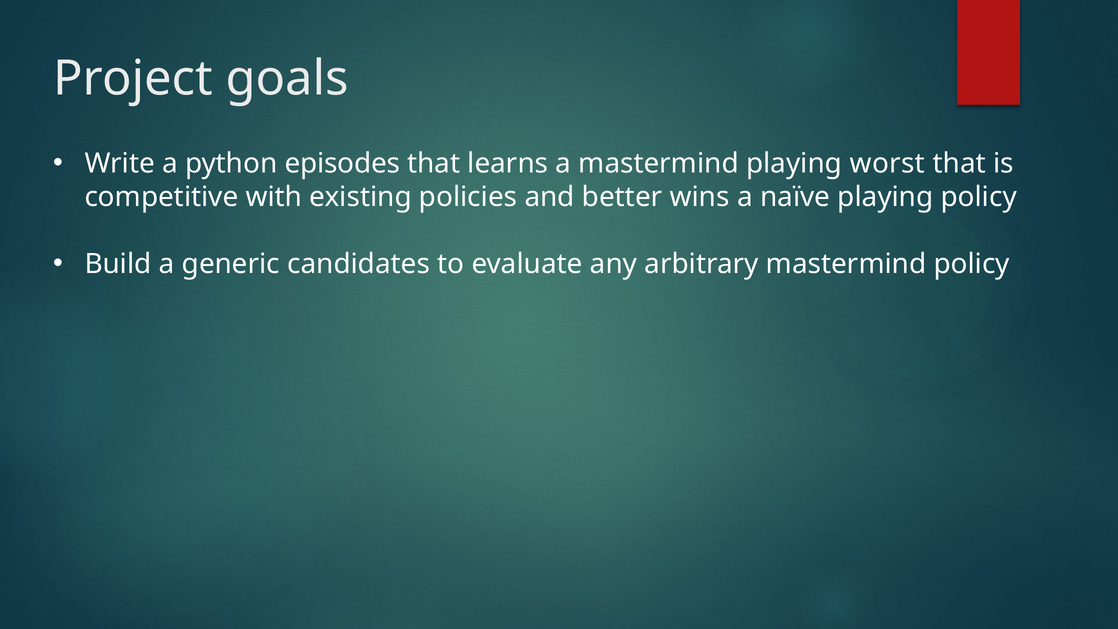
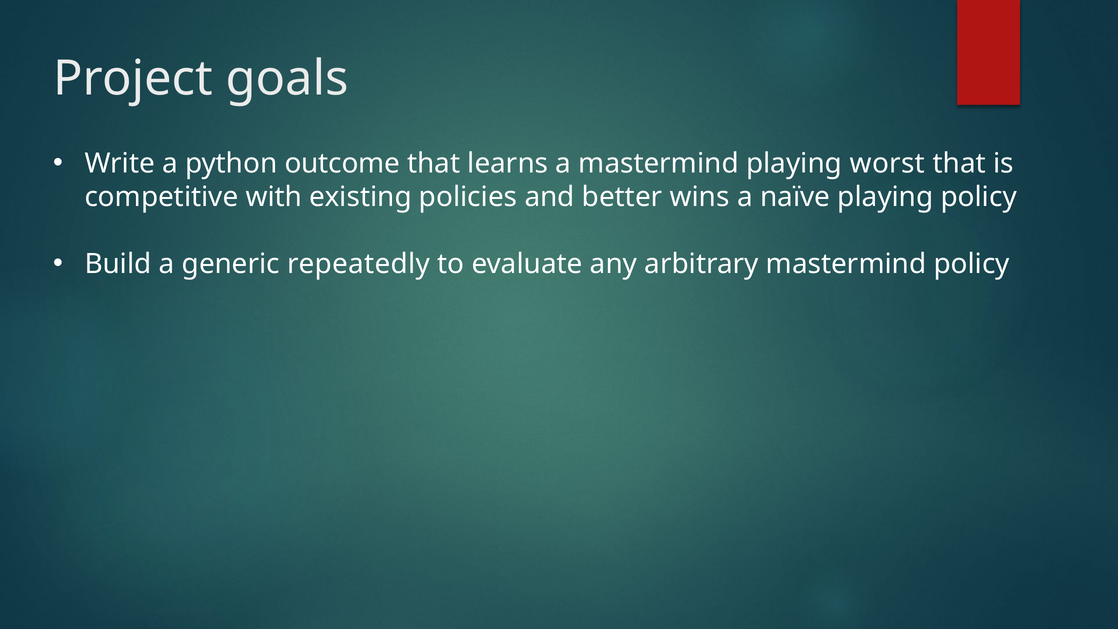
episodes: episodes -> outcome (342, 163)
candidates: candidates -> repeatedly (359, 264)
